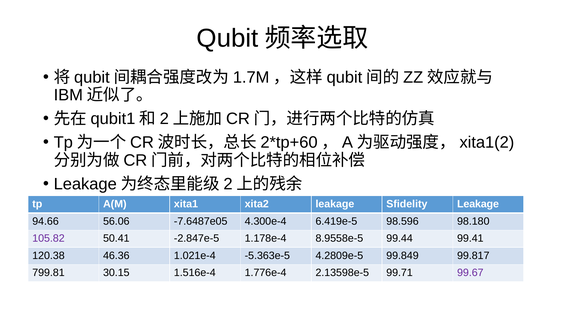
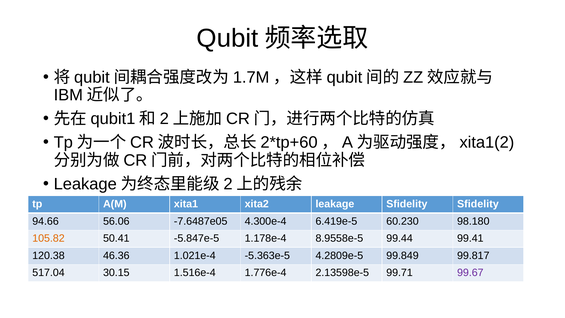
Sfidelity Leakage: Leakage -> Sfidelity (478, 204)
98.596: 98.596 -> 60.230 (402, 221)
105.82 colour: purple -> orange (48, 238)
-2.847e-5: -2.847e-5 -> -5.847e-5 (197, 238)
799.81: 799.81 -> 517.04 (48, 273)
